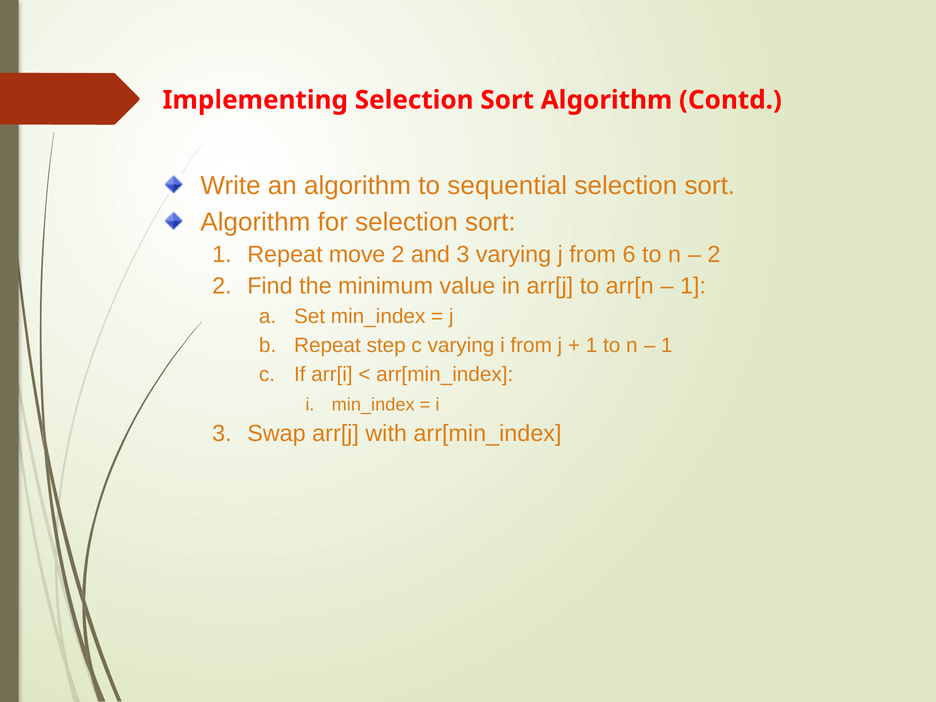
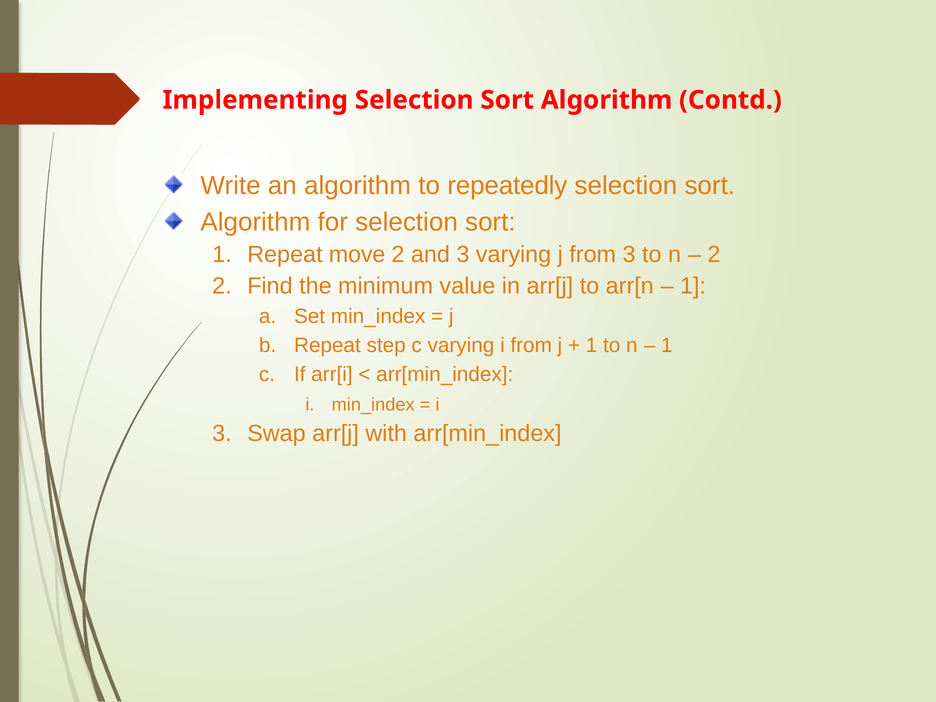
sequential: sequential -> repeatedly (507, 186)
from 6: 6 -> 3 (629, 255)
